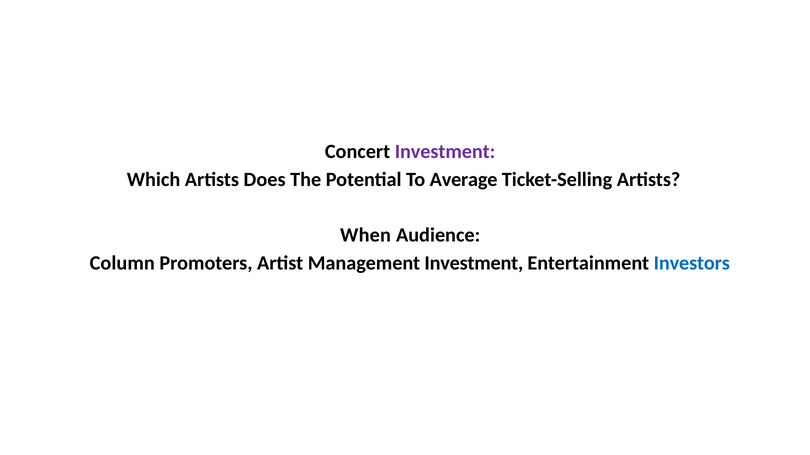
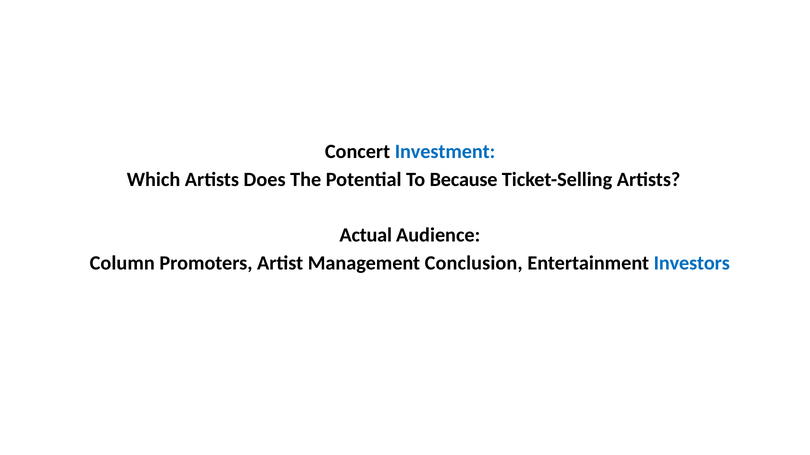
Investment colour: purple -> blue (445, 152)
Average: Average -> Because (464, 180)
When: When -> Actual (366, 235)
Management Investment: Investment -> Conclusion (474, 263)
